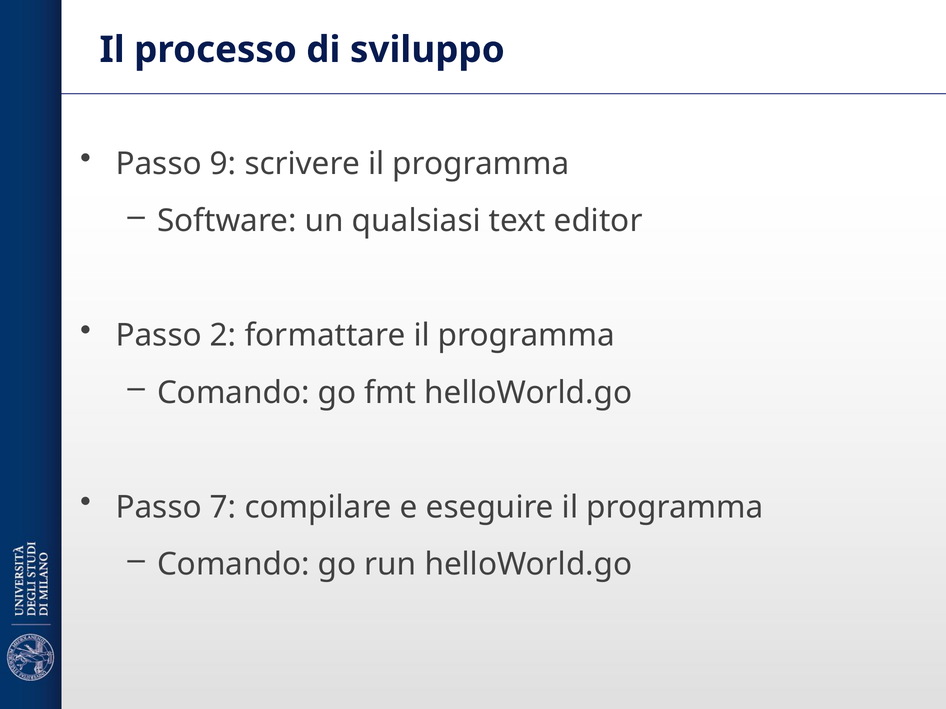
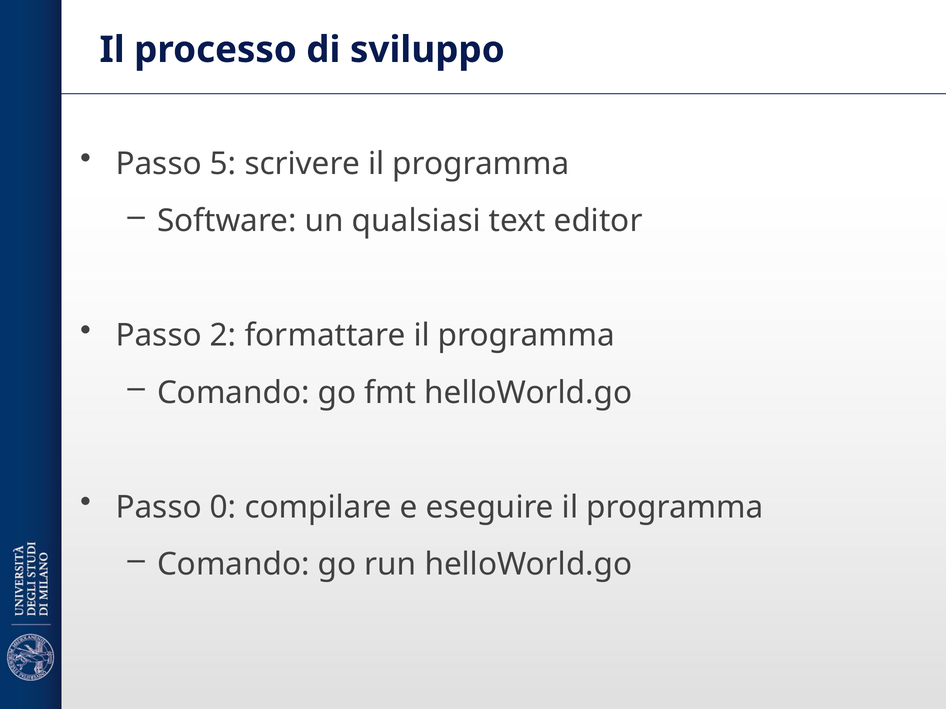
9: 9 -> 5 (223, 164)
7: 7 -> 0 (223, 508)
